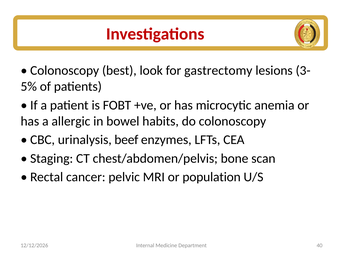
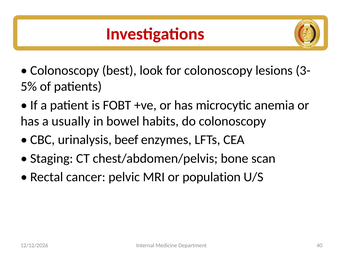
for gastrectomy: gastrectomy -> colonoscopy (218, 71)
allergic: allergic -> usually (71, 121)
